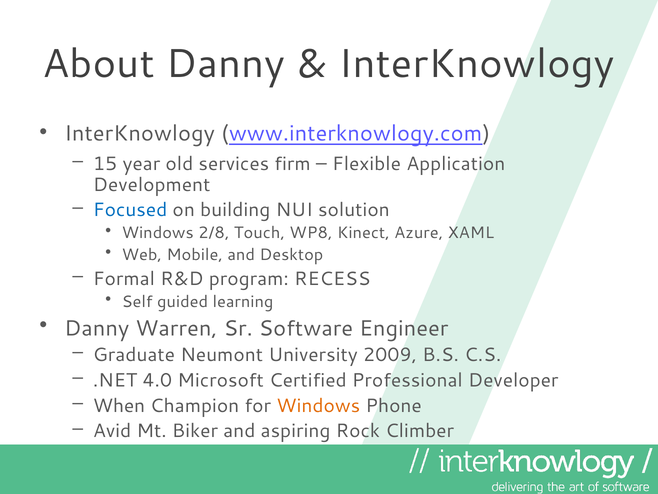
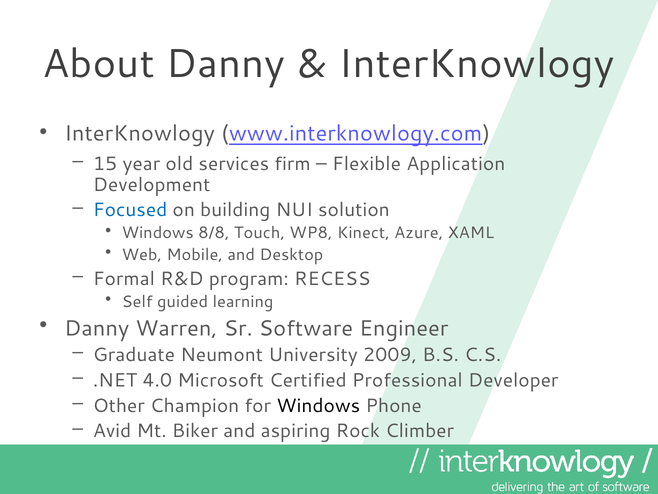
2/8: 2/8 -> 8/8 (214, 233)
When: When -> Other (119, 405)
Windows colour: orange -> black (318, 405)
